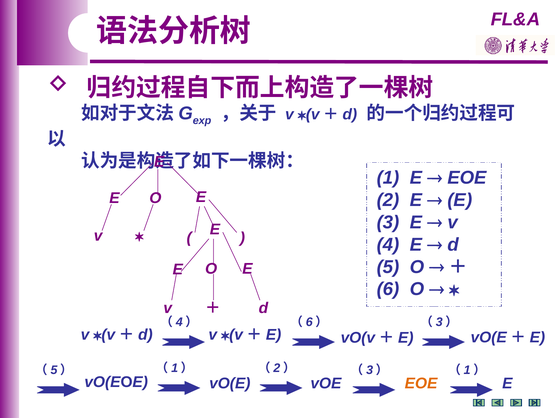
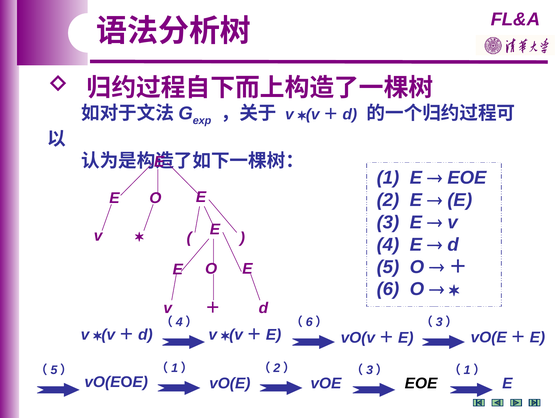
EOE colour: orange -> black (421, 383)
